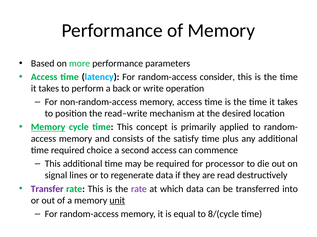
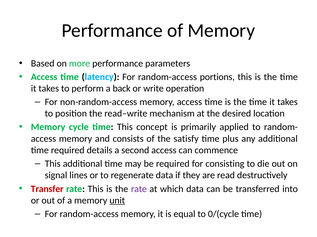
consider: consider -> portions (217, 77)
Memory underline: present -> none (48, 127)
choice: choice -> details (100, 151)
processor: processor -> consisting (225, 164)
Transfer colour: purple -> red (47, 189)
8/(cycle: 8/(cycle -> 0/(cycle (223, 215)
